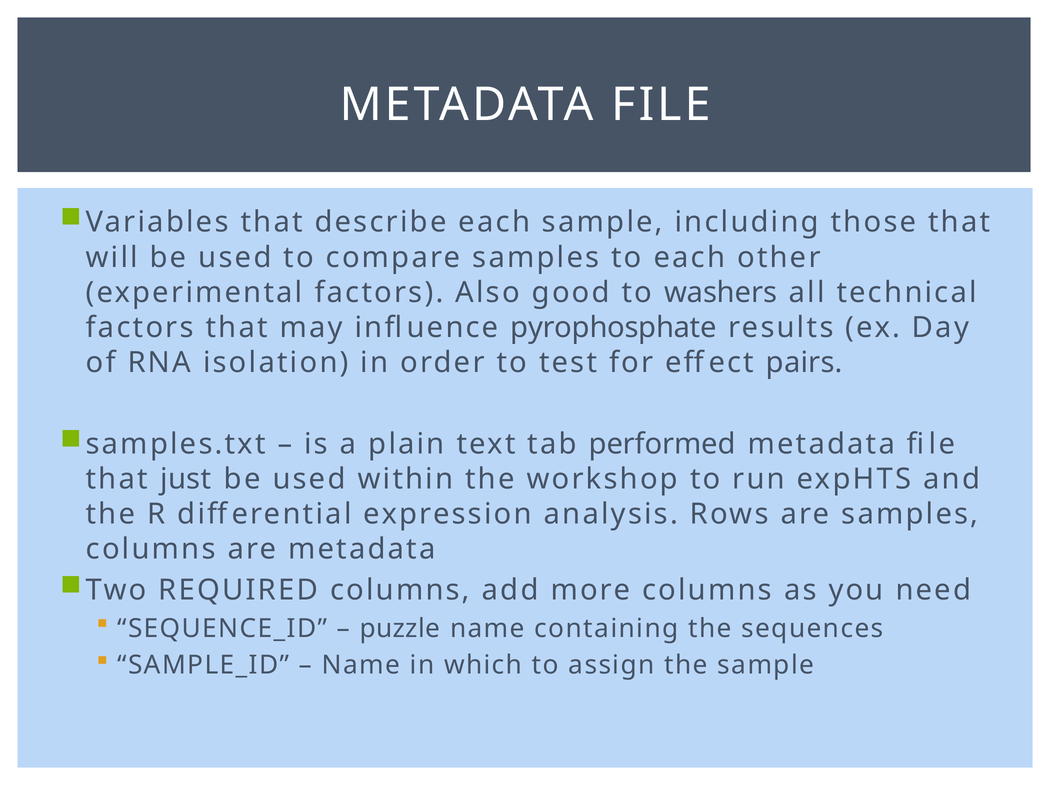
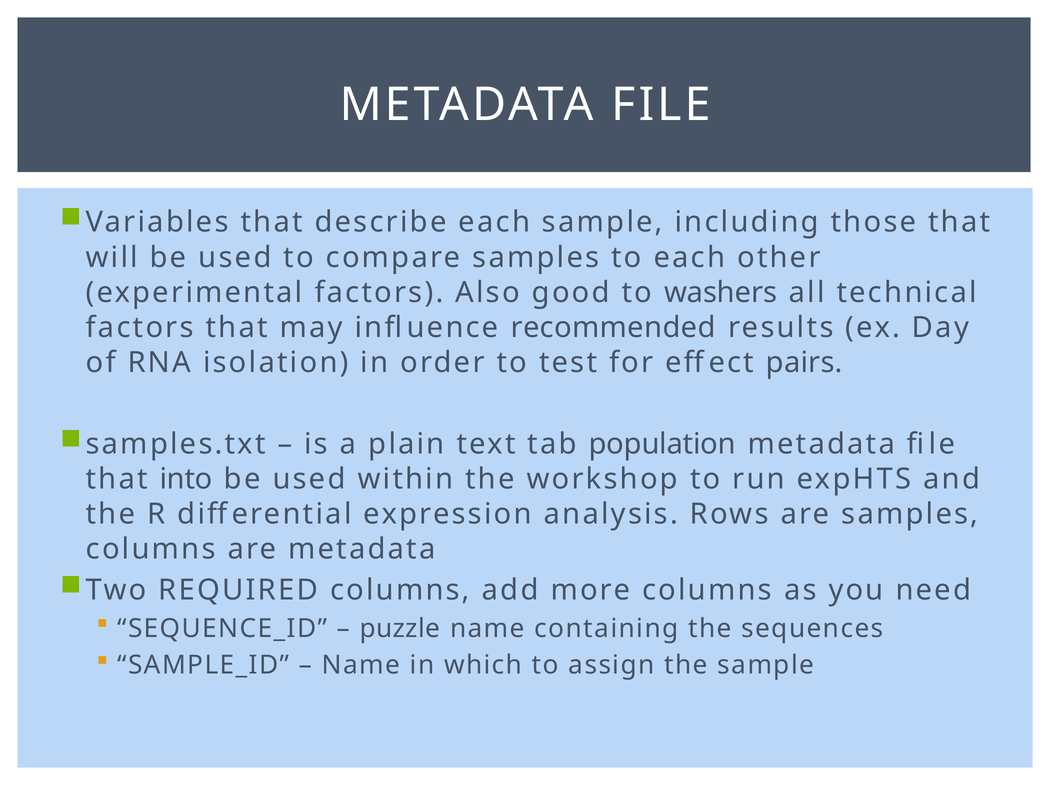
pyrophosphate: pyrophosphate -> recommended (613, 328)
performed: performed -> population (662, 444)
just: just -> into (186, 479)
